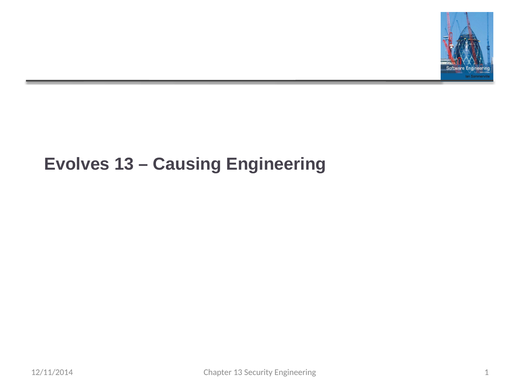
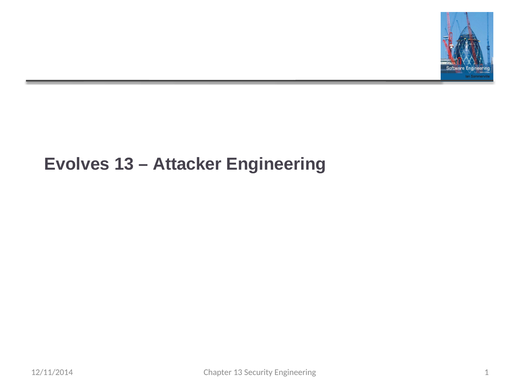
Causing: Causing -> Attacker (187, 164)
